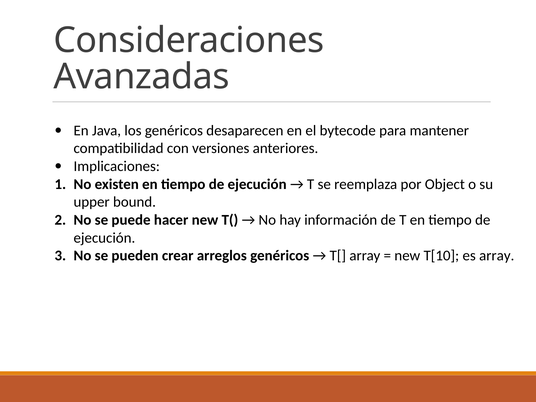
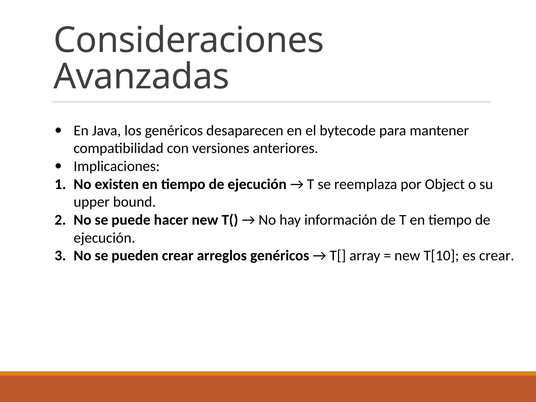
es array: array -> crear (497, 256)
